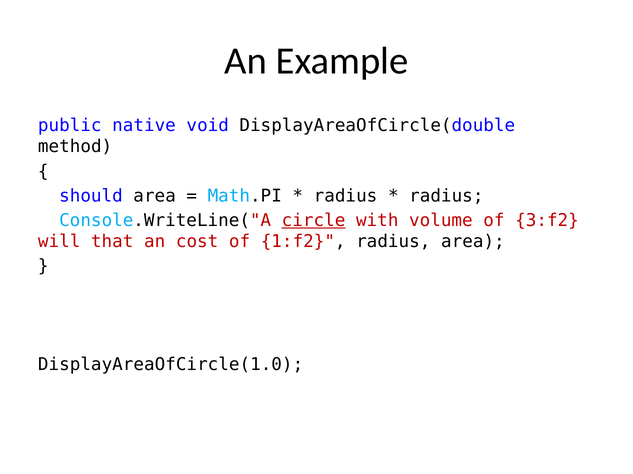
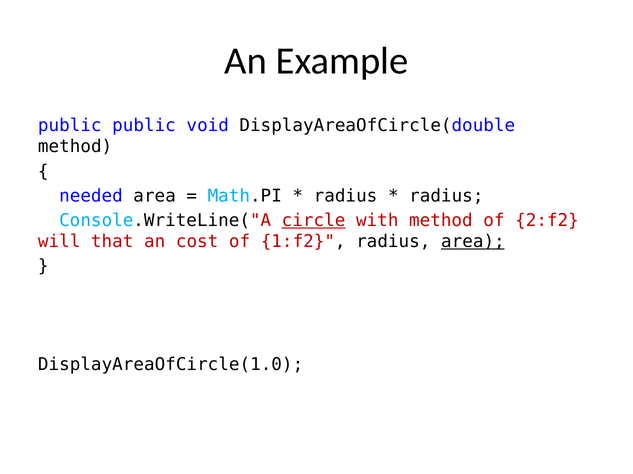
public native: native -> public (144, 126)
should: should -> needed (91, 196)
with volume: volume -> method (441, 221)
3:f2: 3:f2 -> 2:f2 (547, 221)
area underline: none -> present (473, 242)
